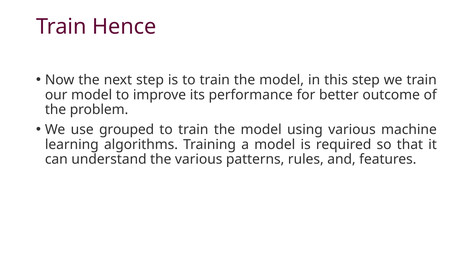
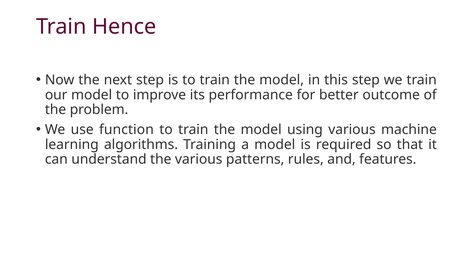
grouped: grouped -> function (126, 130)
